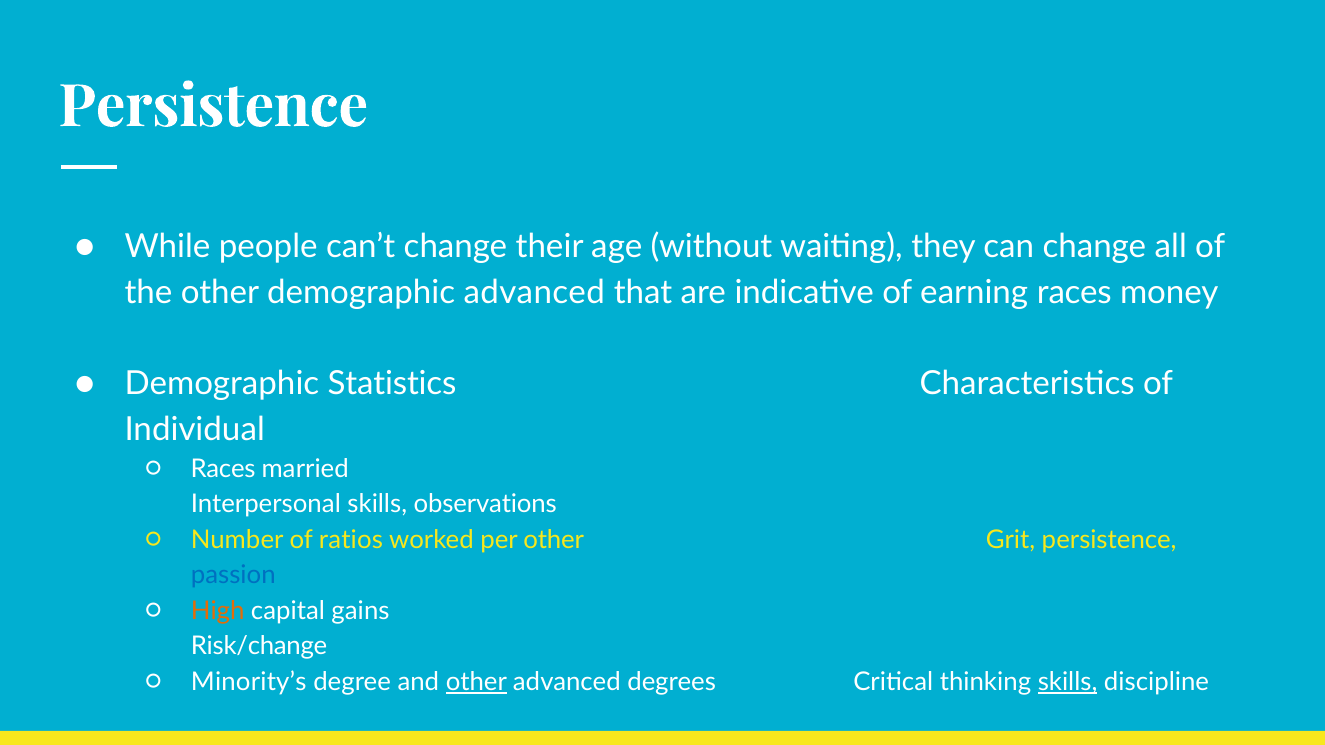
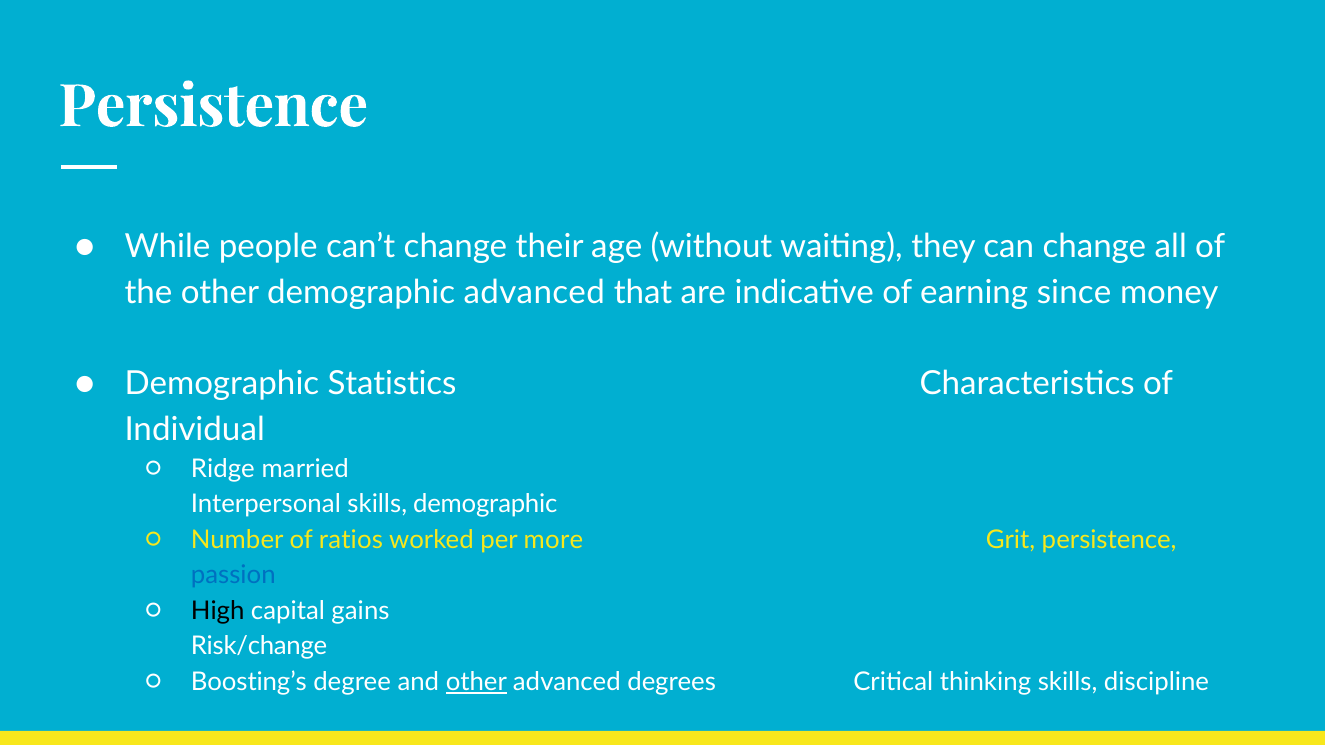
earning races: races -> since (1074, 293)
Races: Races -> Ridge (223, 469)
skills observations: observations -> demographic (485, 505)
per other: other -> more (554, 540)
High colour: orange -> black (218, 611)
Minority’s: Minority’s -> Boosting’s (249, 682)
skills underline: present -> none (1068, 682)
